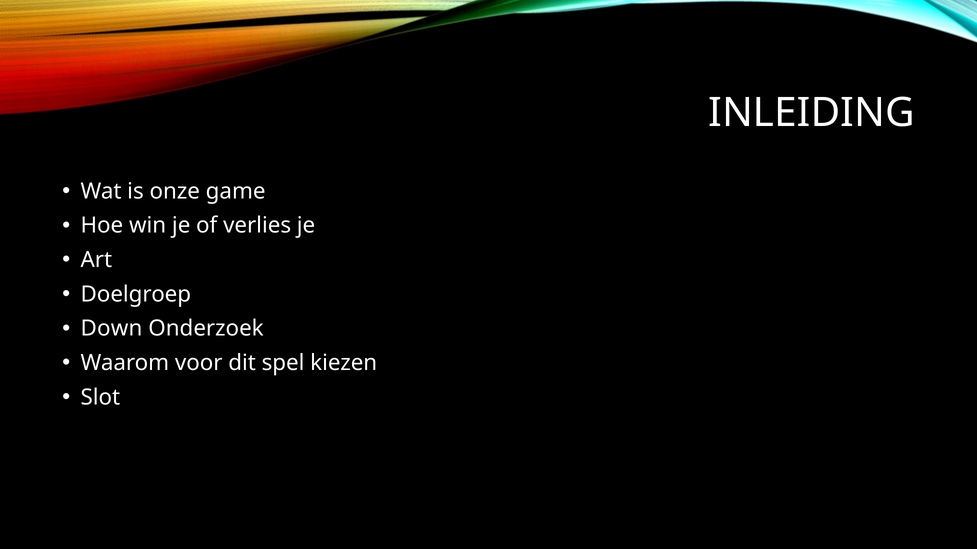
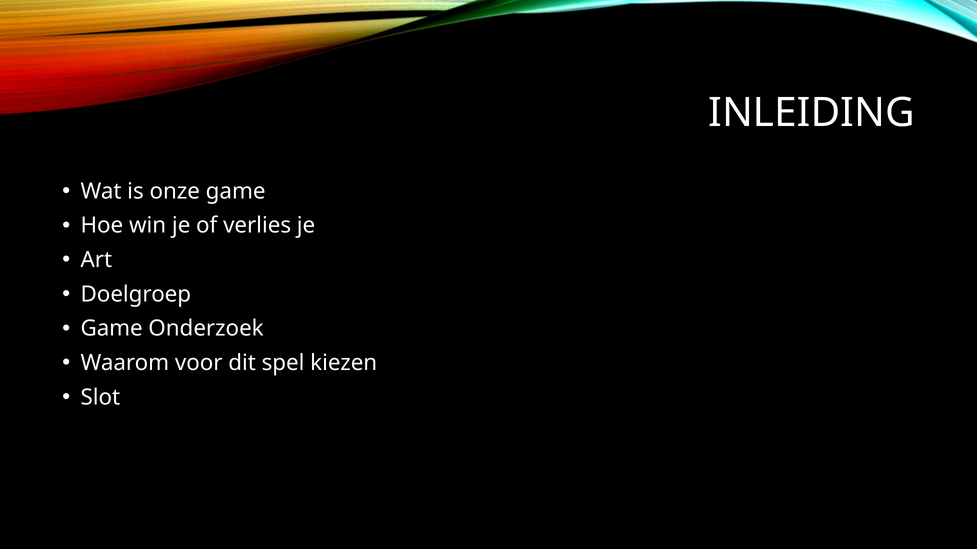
Down: Down -> Game (112, 329)
